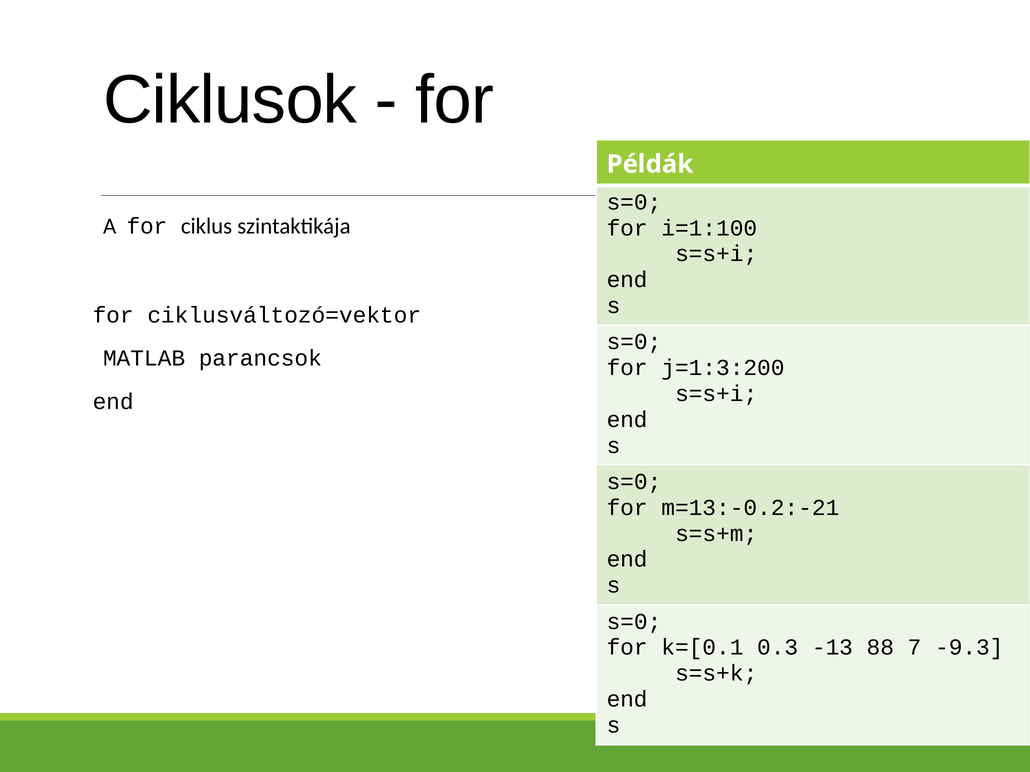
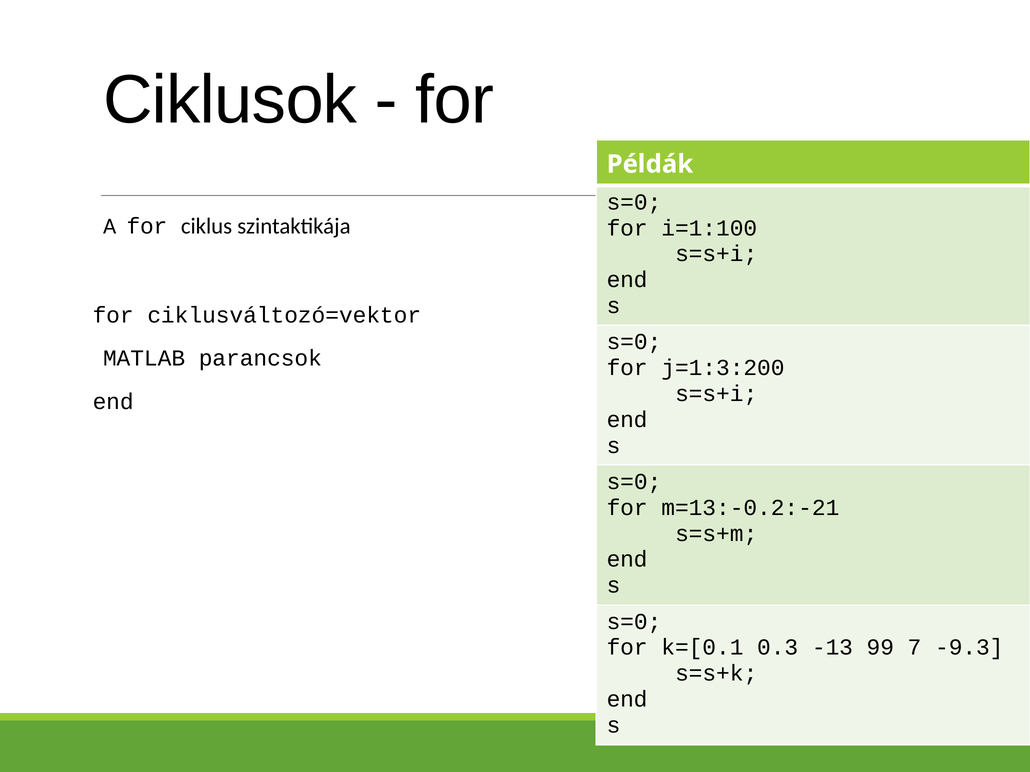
88: 88 -> 99 (880, 648)
